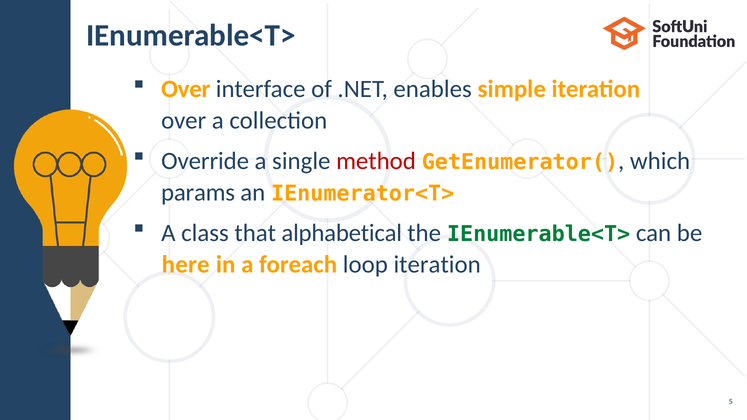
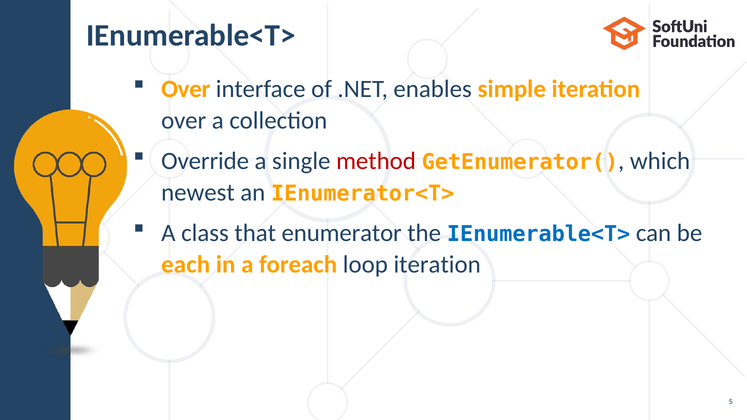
params: params -> newest (198, 193)
alphabetical: alphabetical -> enumerator (342, 233)
IEnumerable<T> colour: green -> blue (539, 234)
here: here -> each (186, 265)
